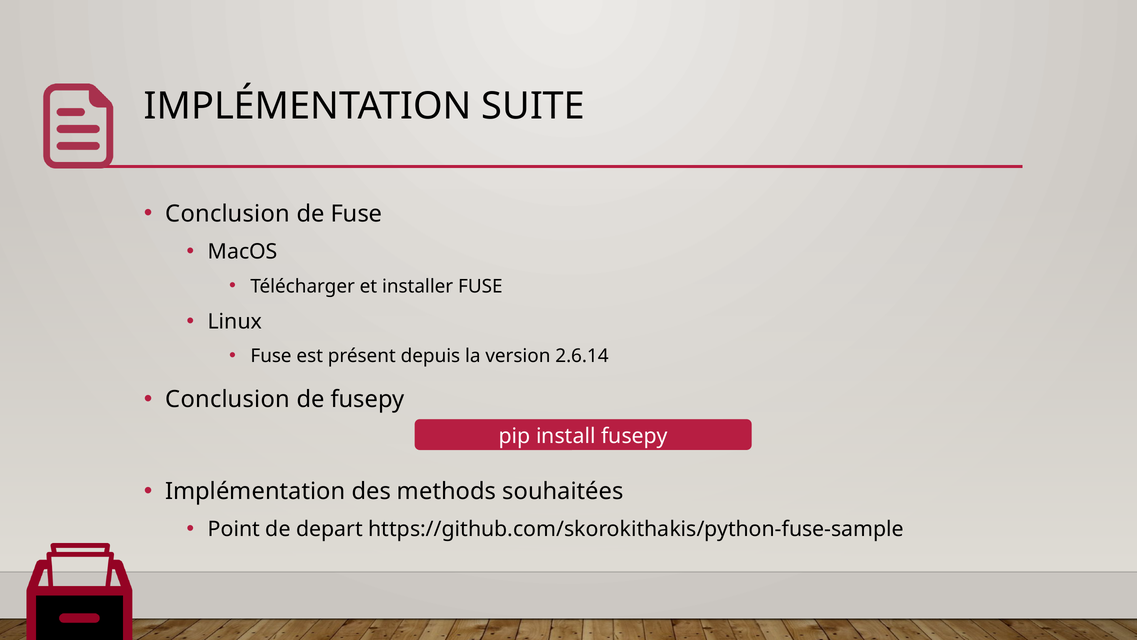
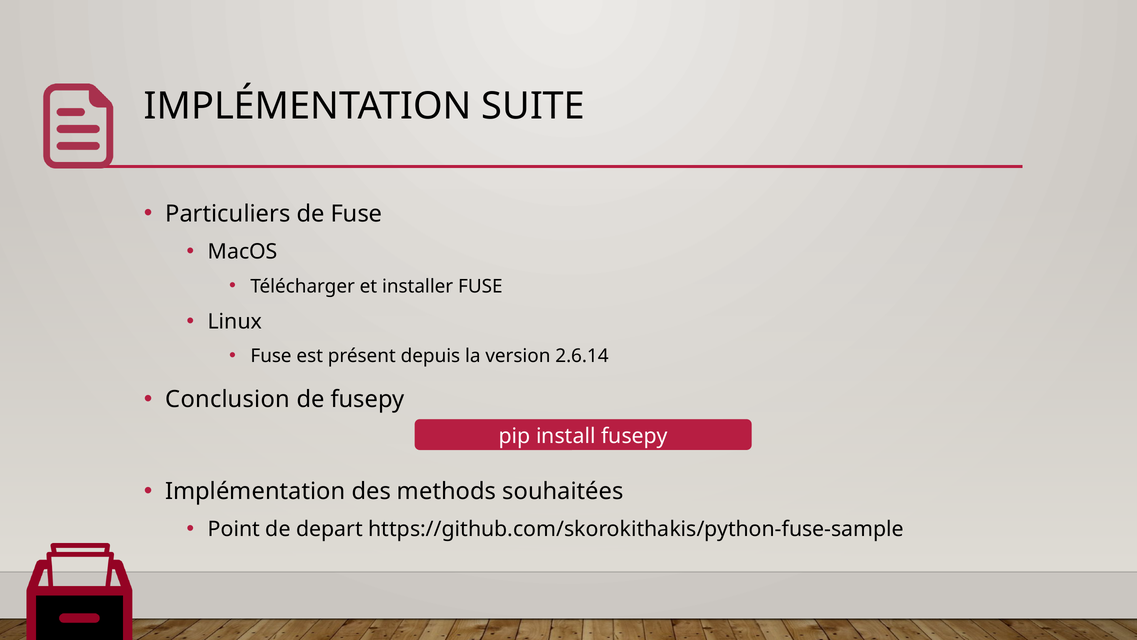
Conclusion: Conclusion -> Particuliers (228, 214)
